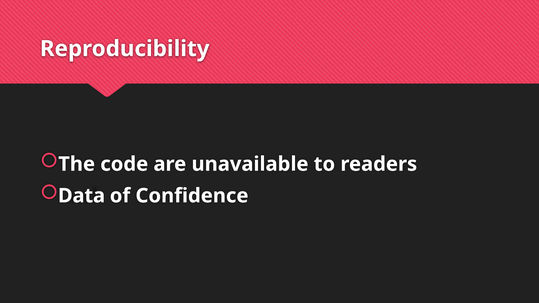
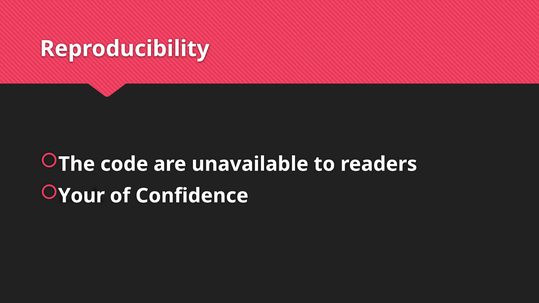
Data: Data -> Your (81, 196)
